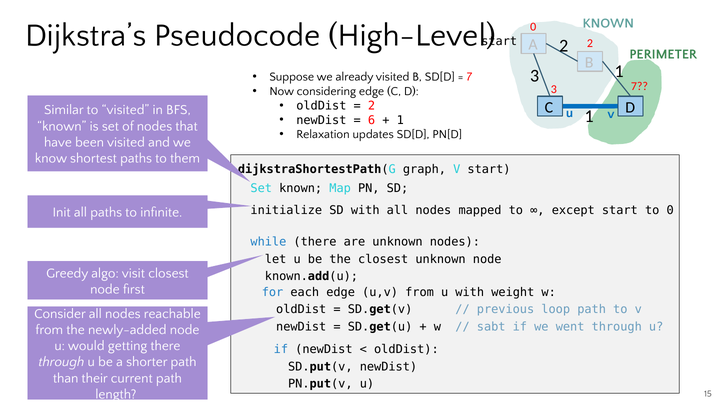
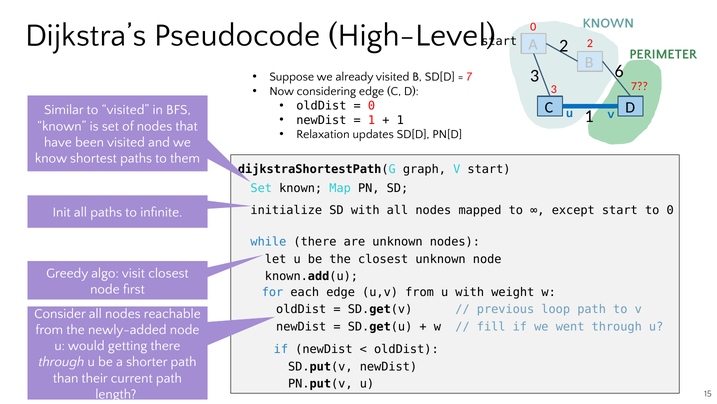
3 1: 1 -> 6 (619, 71)
2: 2 -> 0 (372, 106)
6: 6 -> 1 (372, 120)
sabt: sabt -> fill (491, 326)
